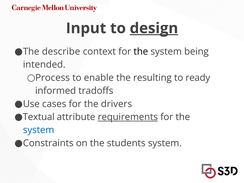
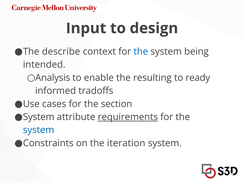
design underline: present -> none (154, 28)
the colour: black -> blue (141, 51)
Process: Process -> Analysis (53, 78)
drivers: drivers -> section (117, 104)
Textual: Textual -> System (39, 117)
students: students -> iteration (126, 143)
